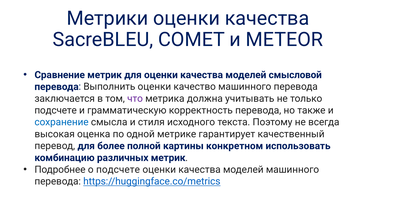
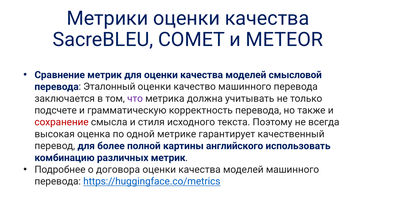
Выполнить: Выполнить -> Эталонный (109, 87)
сохранение colour: blue -> red (62, 122)
конкретном: конкретном -> английского (235, 146)
о подсчете: подсчете -> договора (118, 170)
